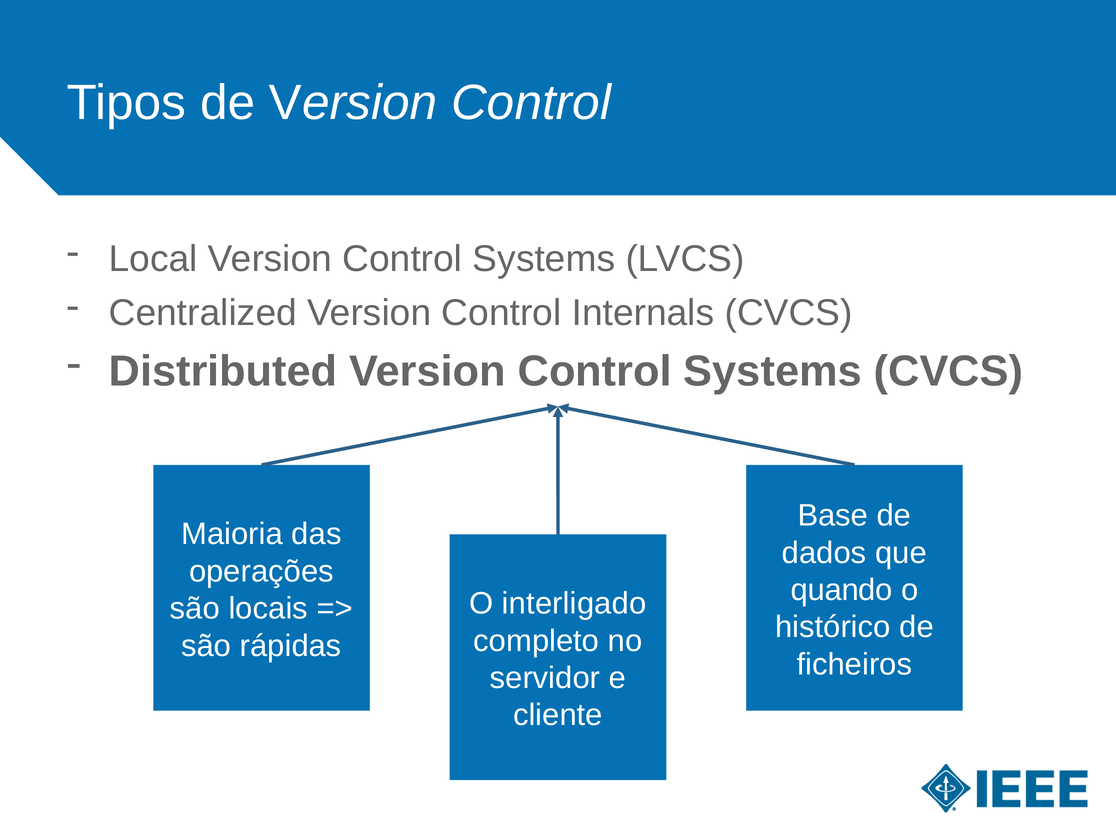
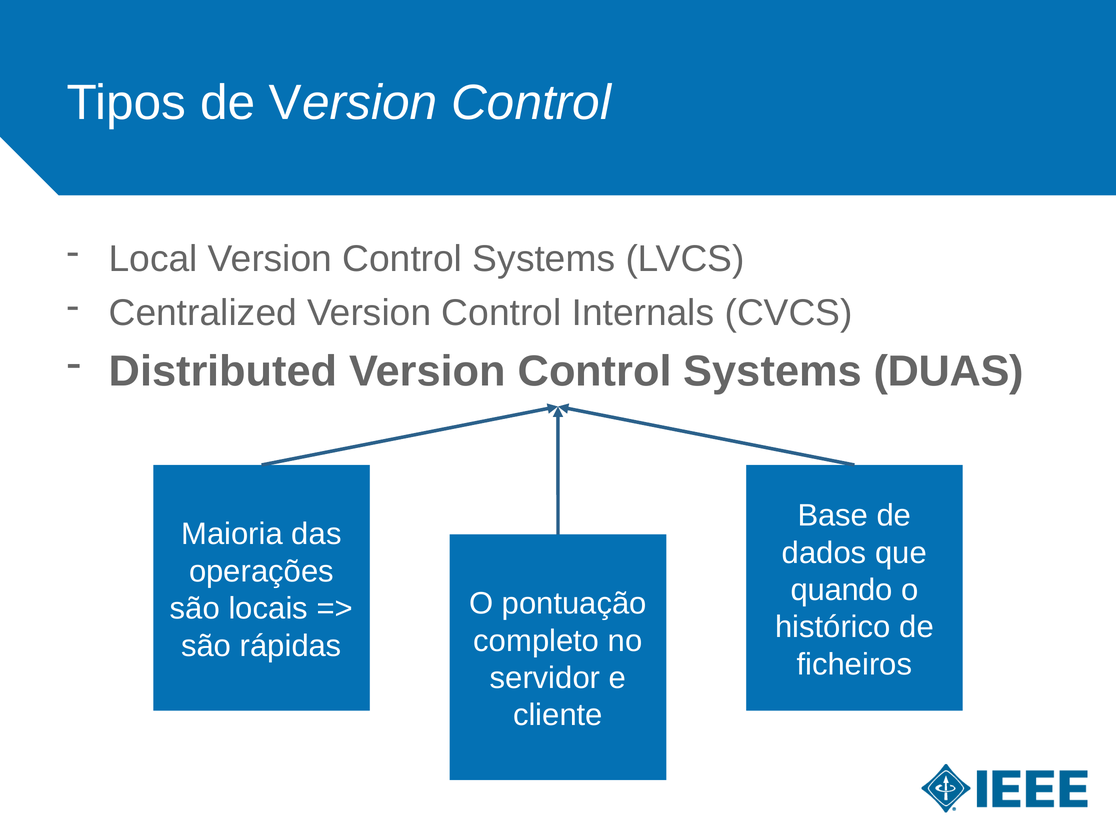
Systems CVCS: CVCS -> DUAS (949, 371)
interligado: interligado -> pontuação (574, 604)
